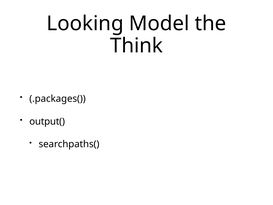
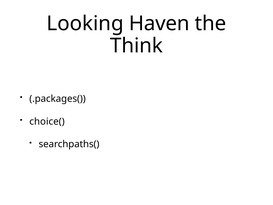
Model: Model -> Haven (159, 24)
output(: output( -> choice( (47, 121)
